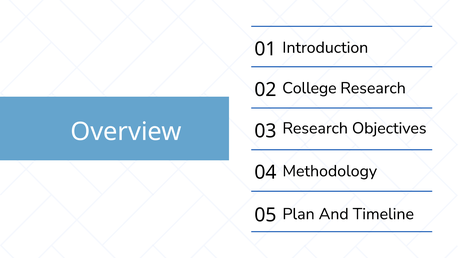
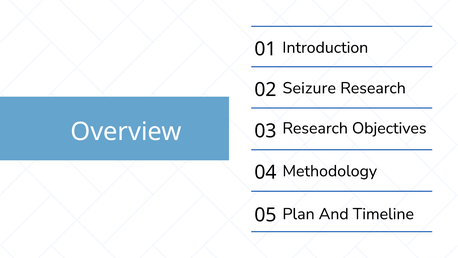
College: College -> Seizure (309, 88)
